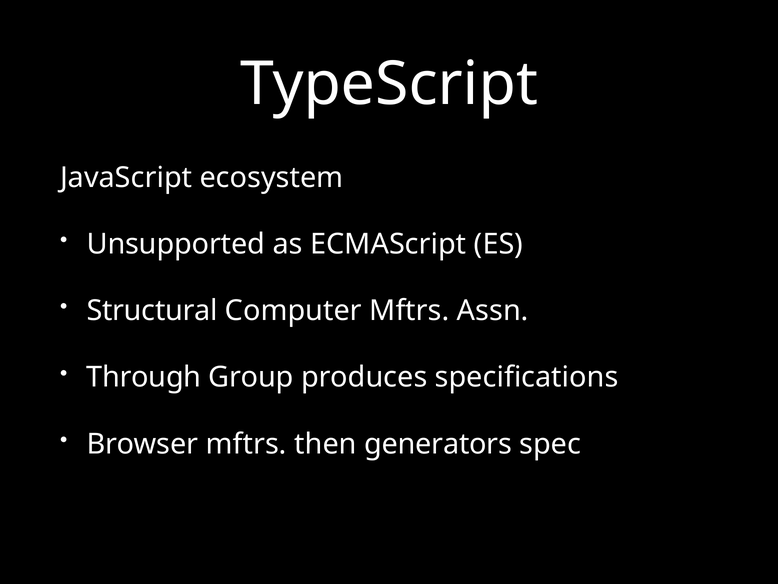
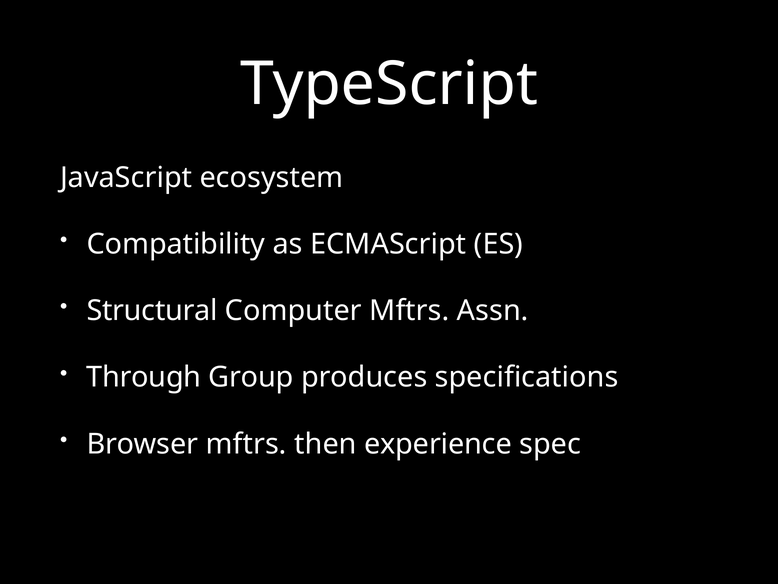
Unsupported: Unsupported -> Compatibility (176, 244)
generators: generators -> experience (438, 444)
